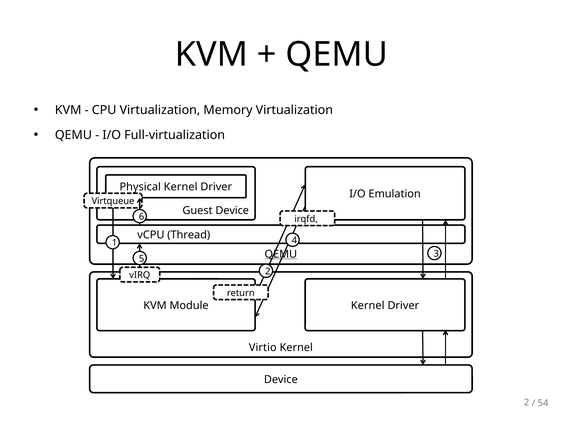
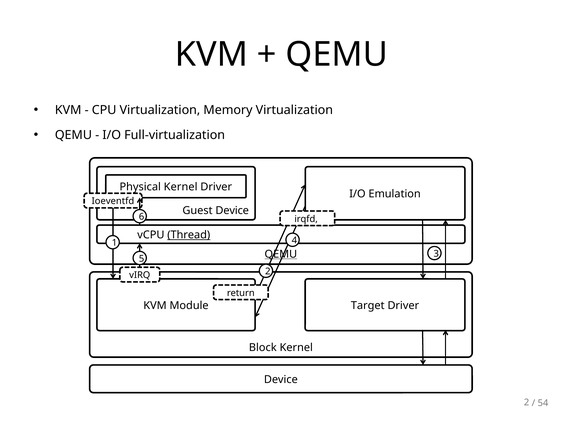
Virtqueue: Virtqueue -> Ioeventfd (113, 201)
Thread underline: none -> present (189, 235)
Module Kernel: Kernel -> Target (368, 306)
Virtio: Virtio -> Block (263, 348)
